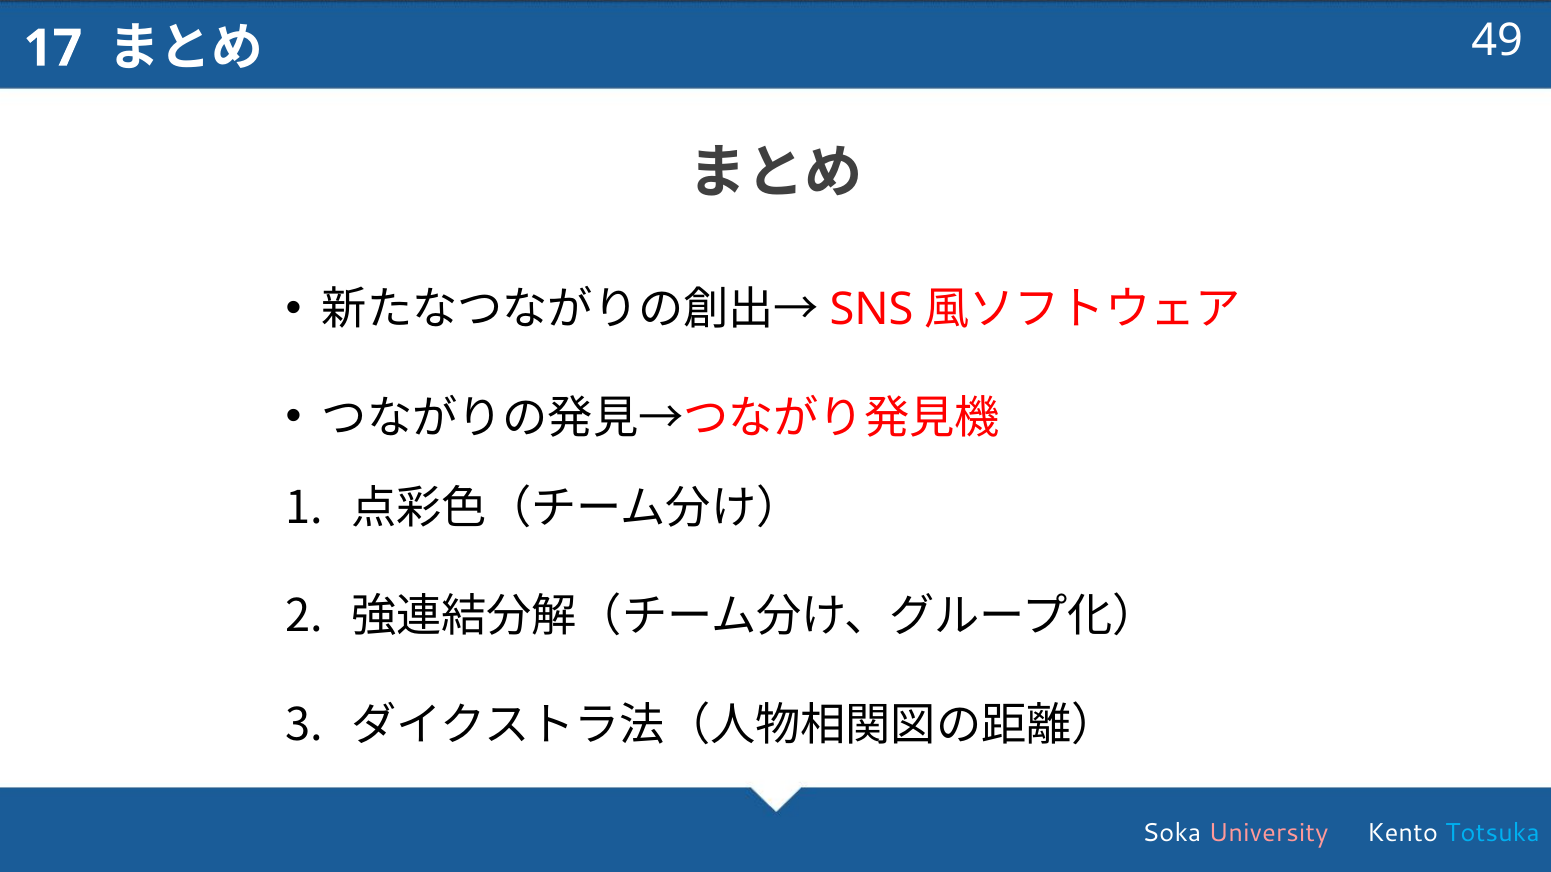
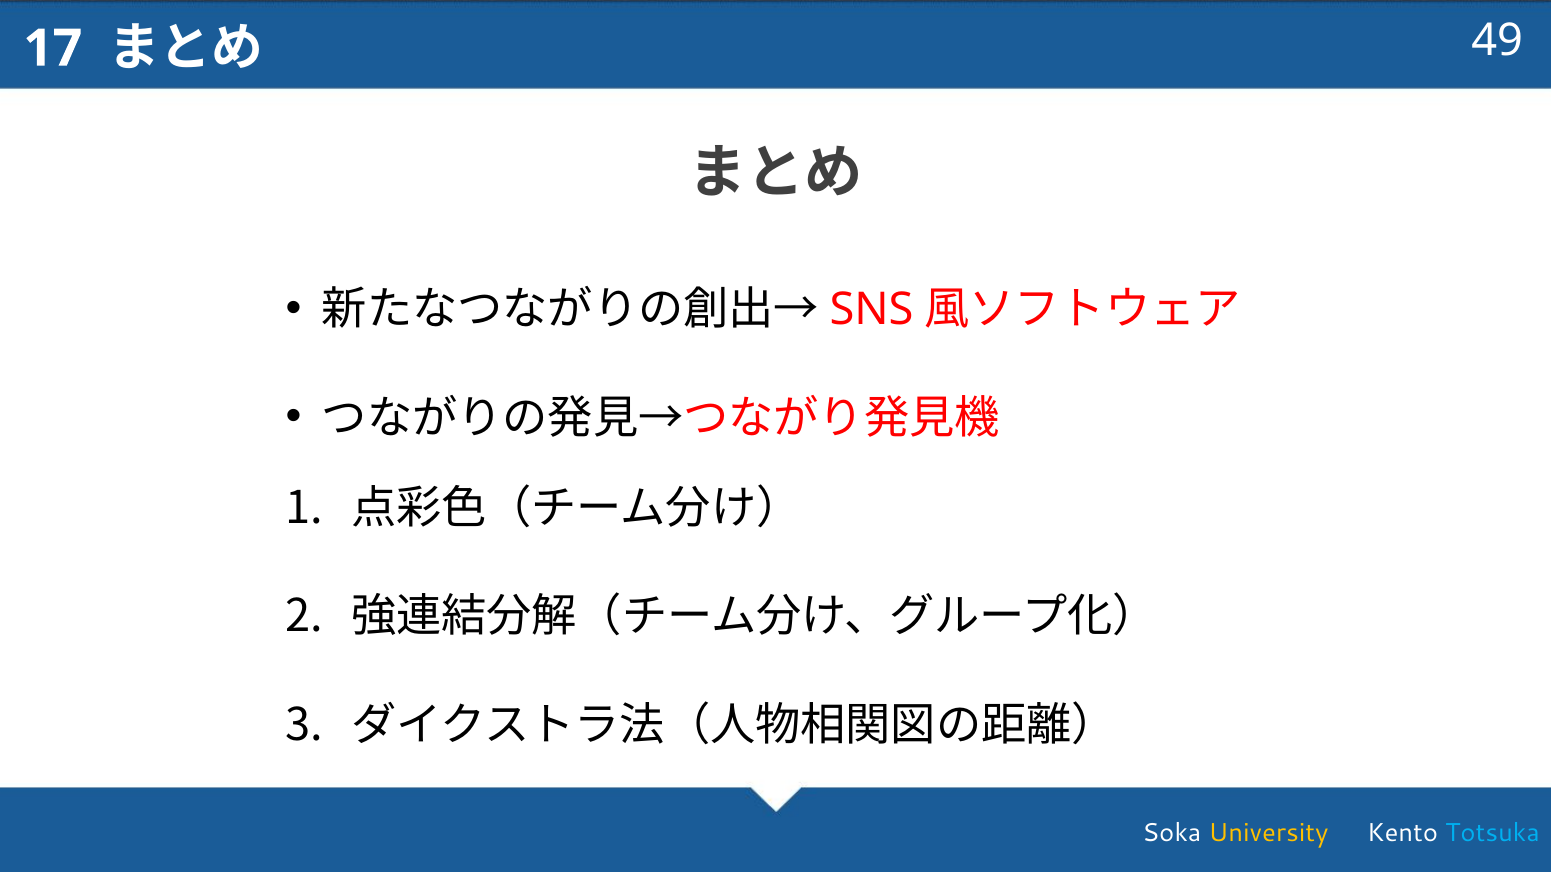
University colour: pink -> yellow (1268, 833)
